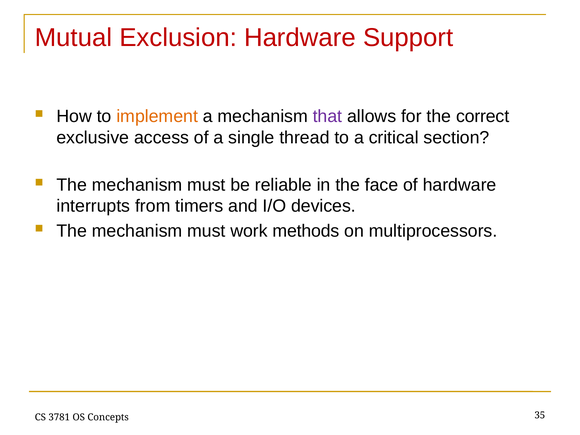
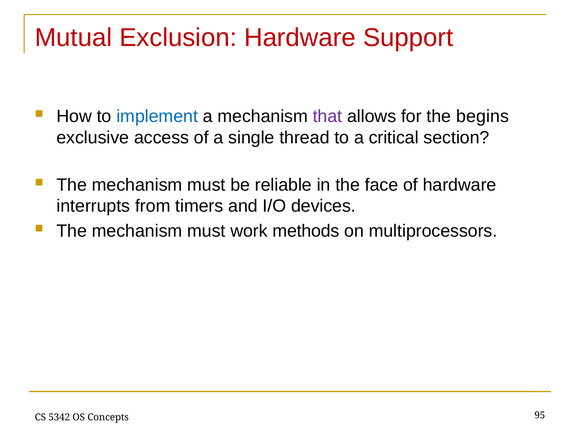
implement colour: orange -> blue (157, 116)
correct: correct -> begins (483, 116)
3781: 3781 -> 5342 (59, 417)
35: 35 -> 95 (540, 415)
